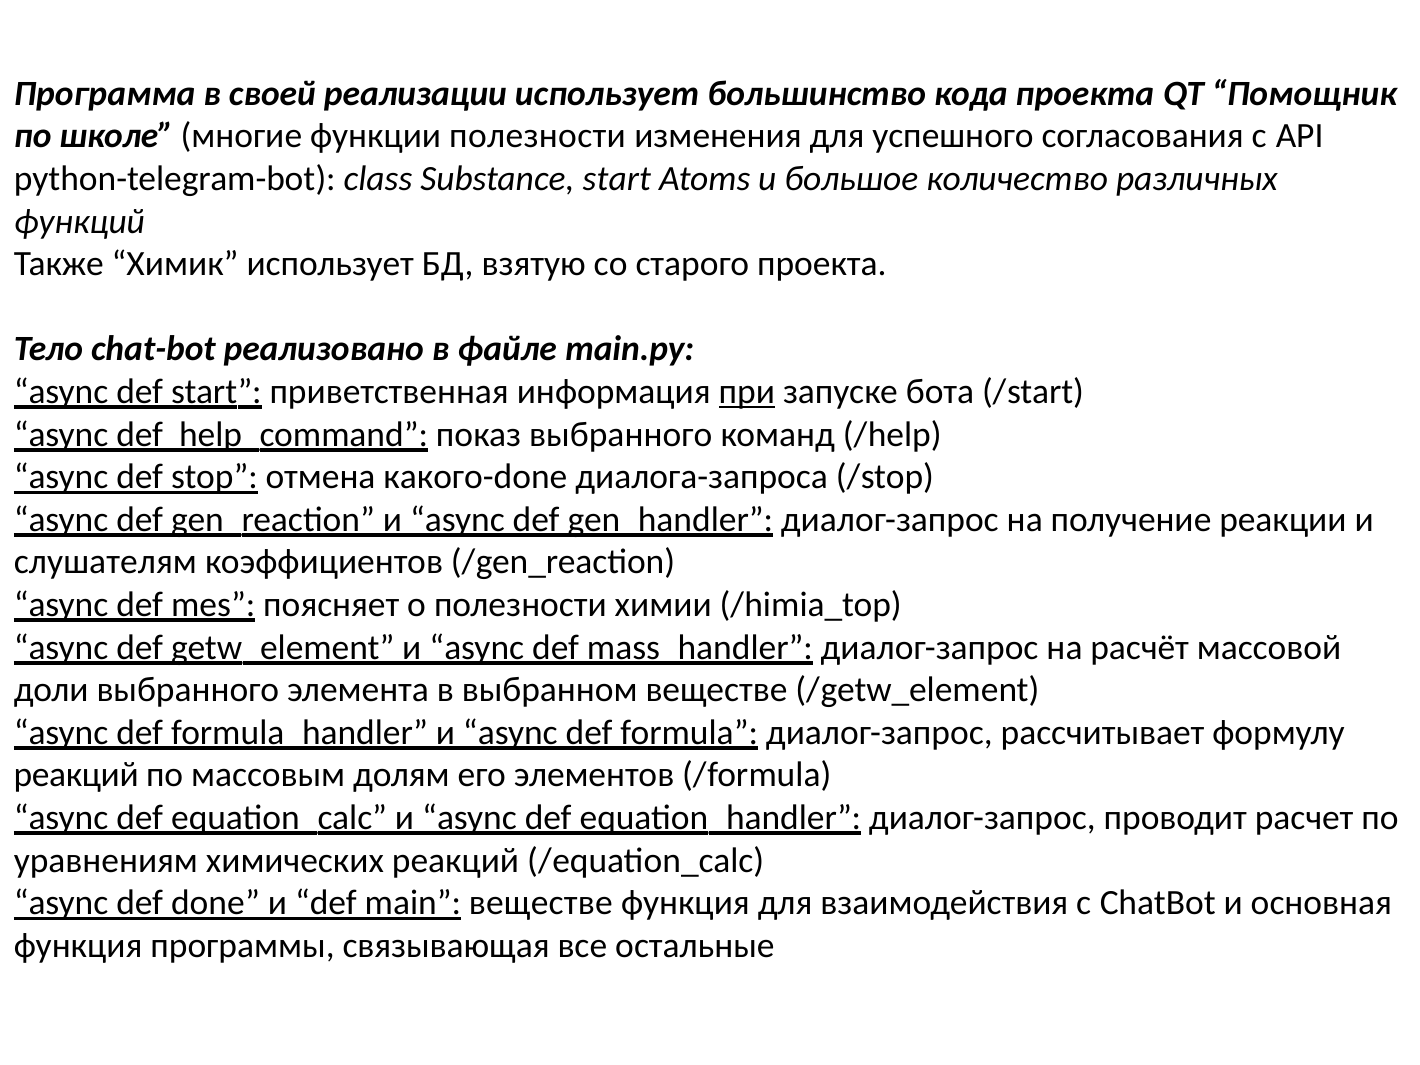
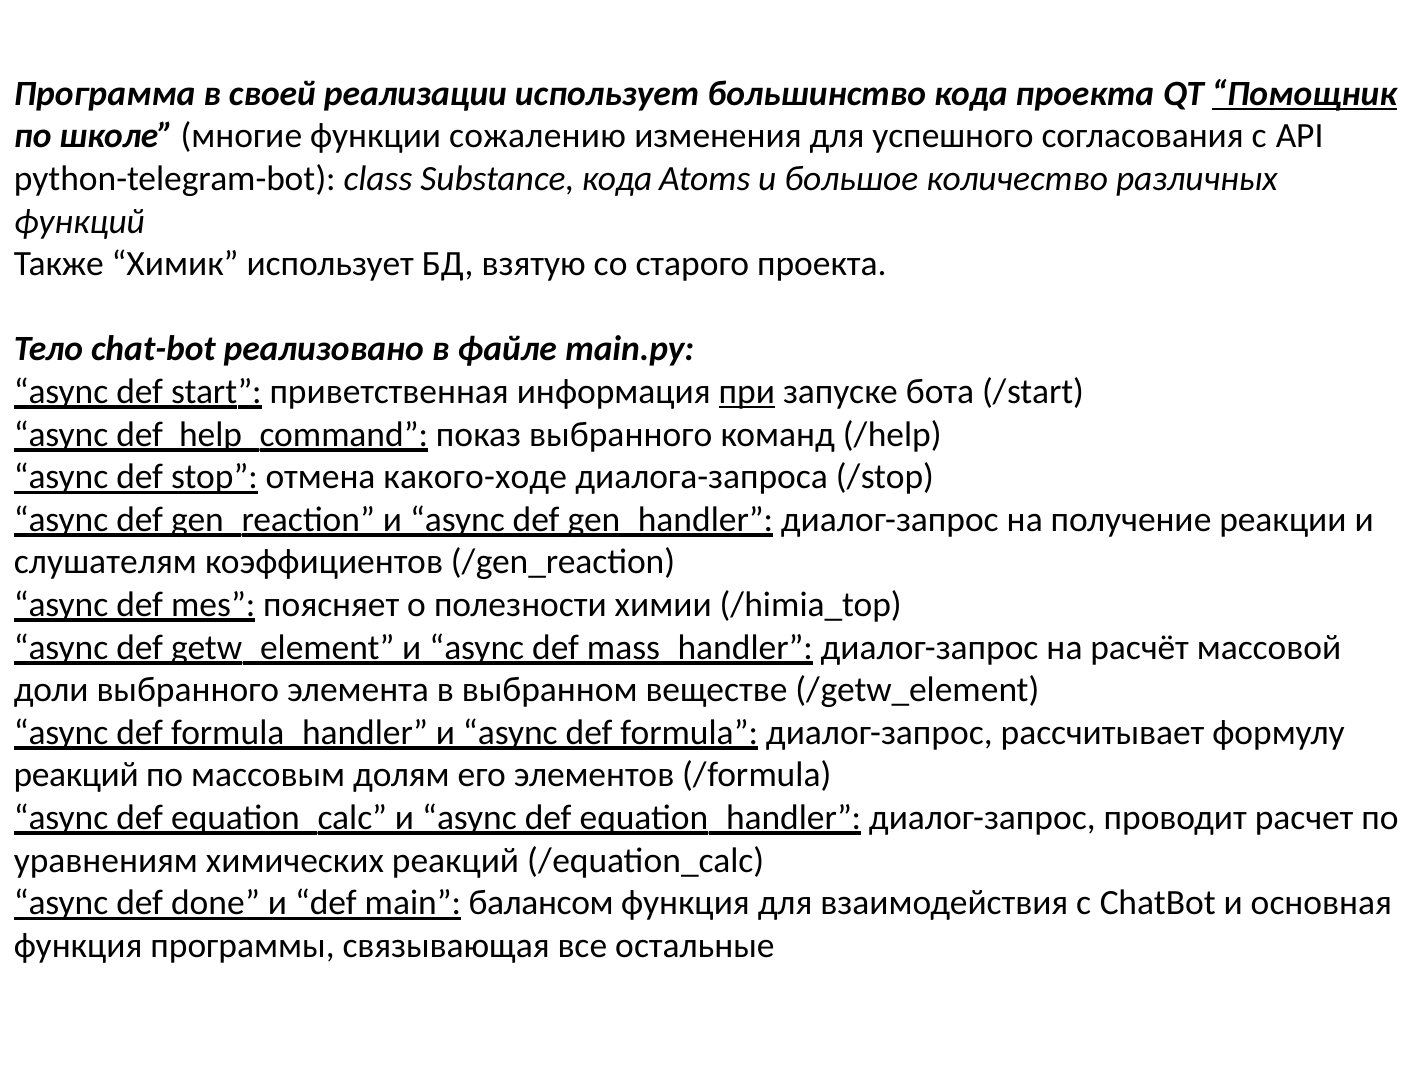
Помощник underline: none -> present (1304, 94)
функции полезности: полезности -> сожалению (538, 136)
Substance start: start -> кода (617, 179)
какого-done: какого-done -> какого-ходе (475, 477)
main веществе: веществе -> балансом (541, 903)
